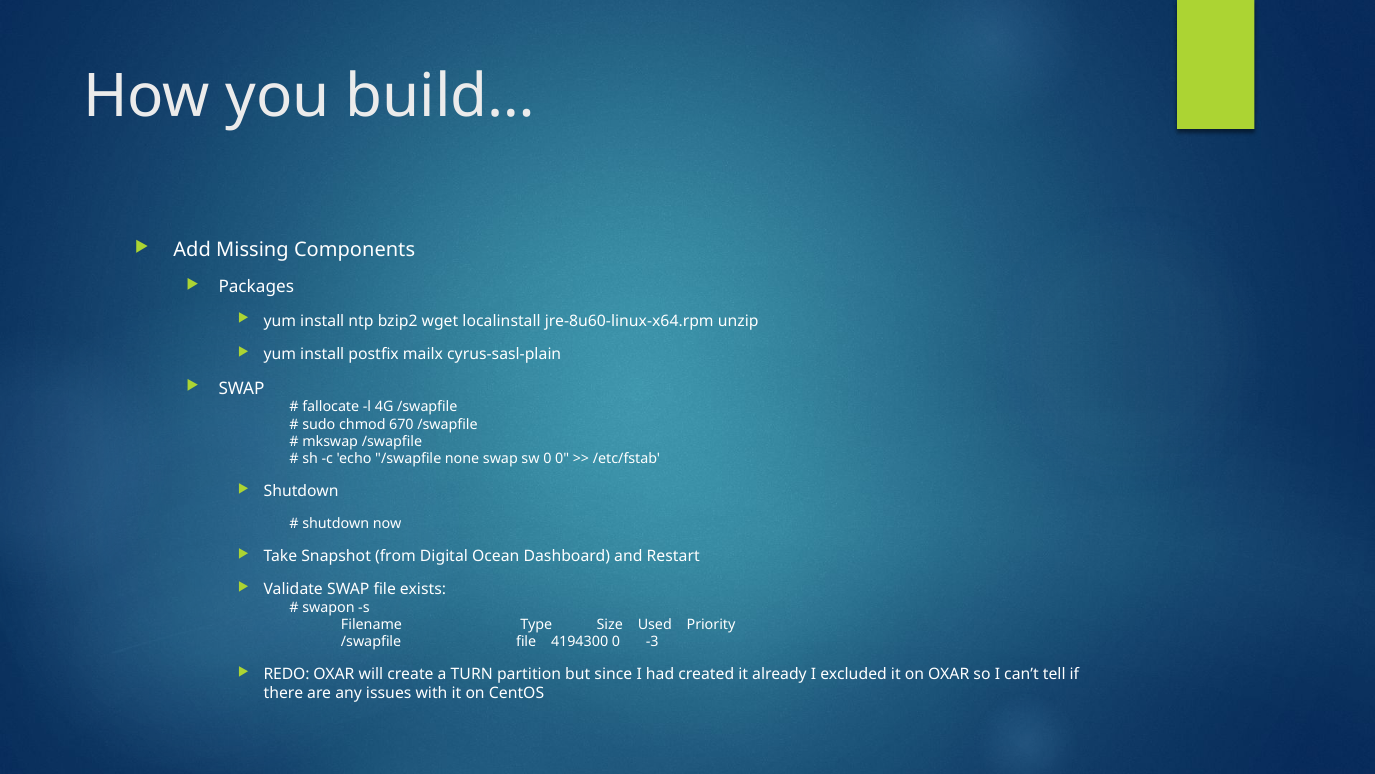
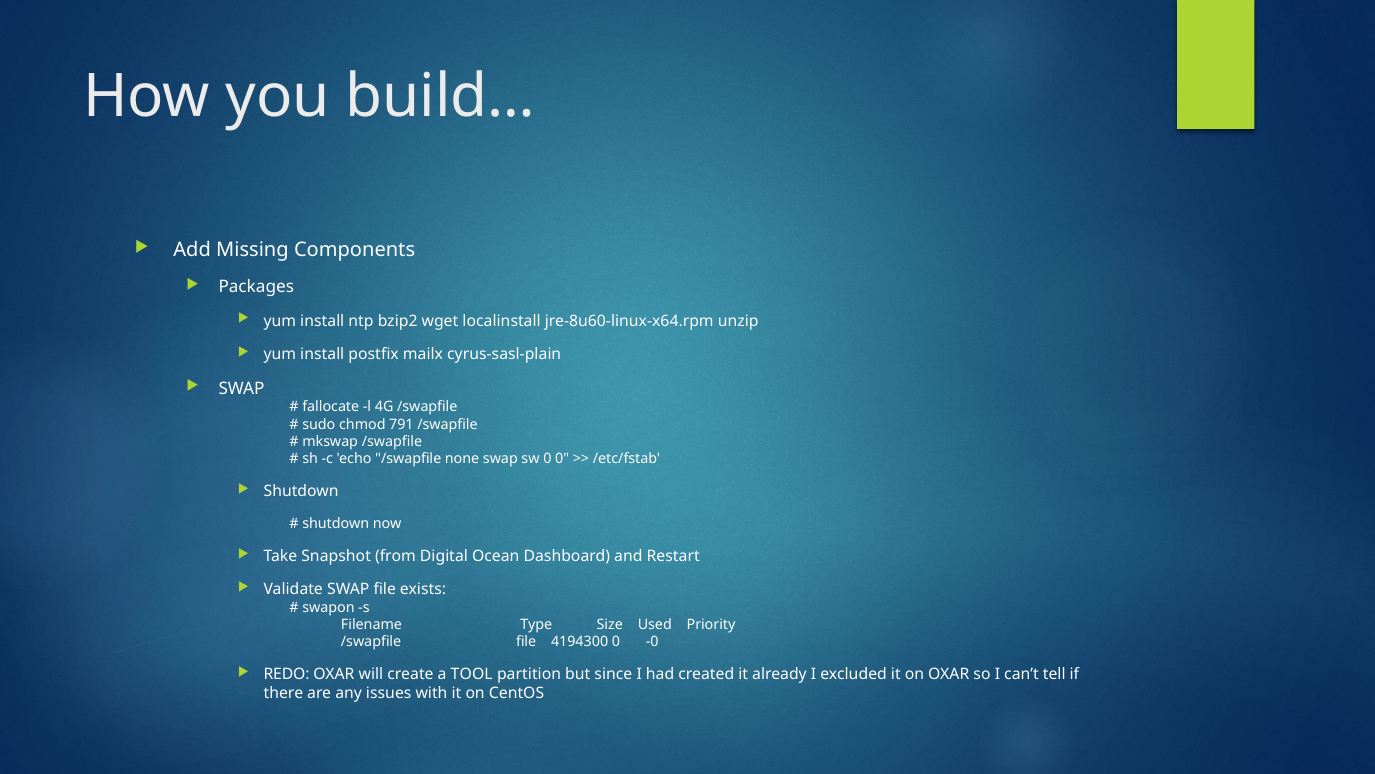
670: 670 -> 791 (401, 424)
-3: -3 -> -0 (652, 641)
TURN: TURN -> TOOL (472, 674)
